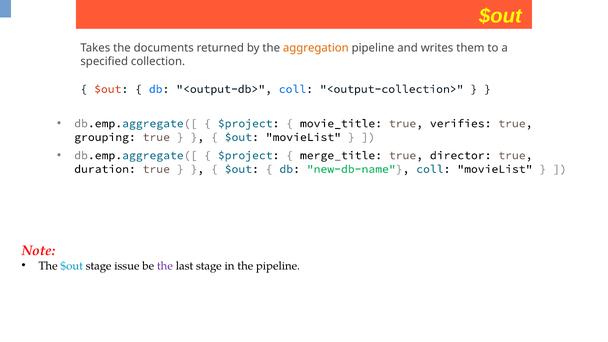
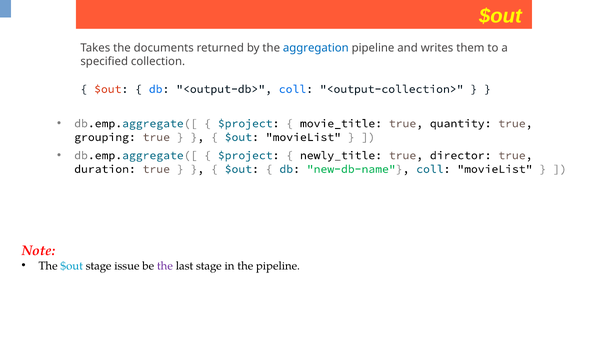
aggregation colour: orange -> blue (316, 48)
verifies: verifies -> quantity (461, 123)
merge_title: merge_title -> newly_title (341, 155)
